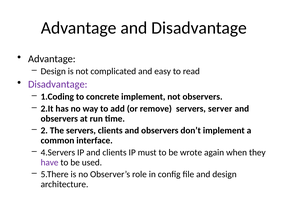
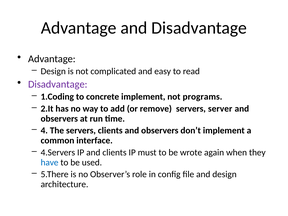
not observers: observers -> programs (202, 97)
2: 2 -> 4 (44, 131)
have colour: purple -> blue (50, 162)
